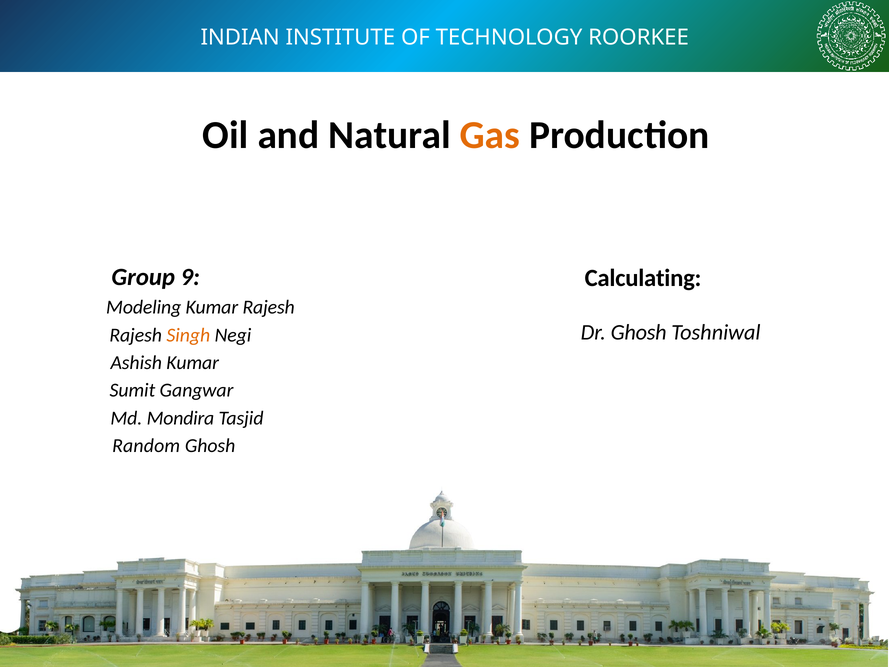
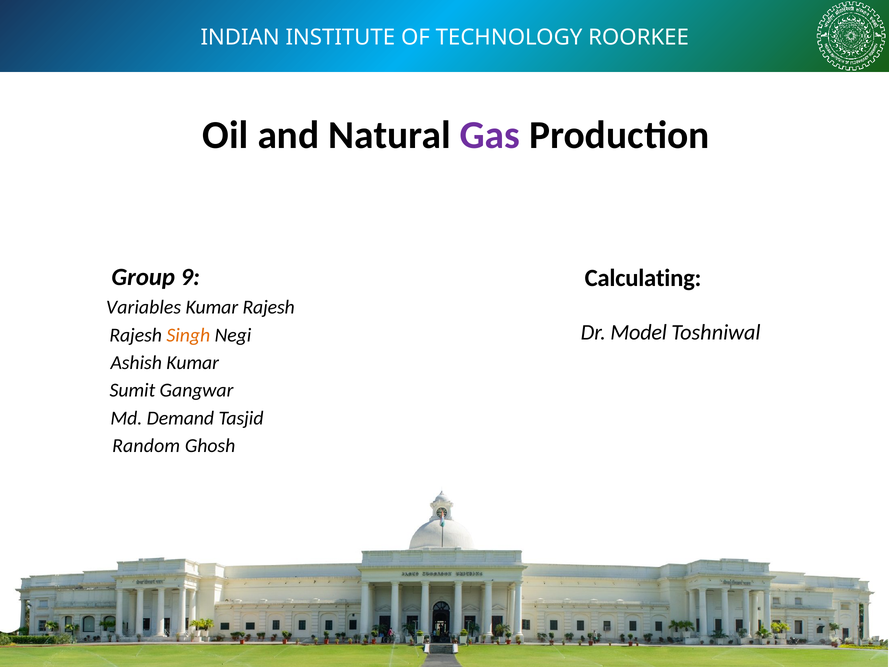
Gas colour: orange -> purple (490, 135)
Modeling: Modeling -> Variables (144, 307)
Dr Ghosh: Ghosh -> Model (639, 332)
Mondira: Mondira -> Demand (180, 418)
